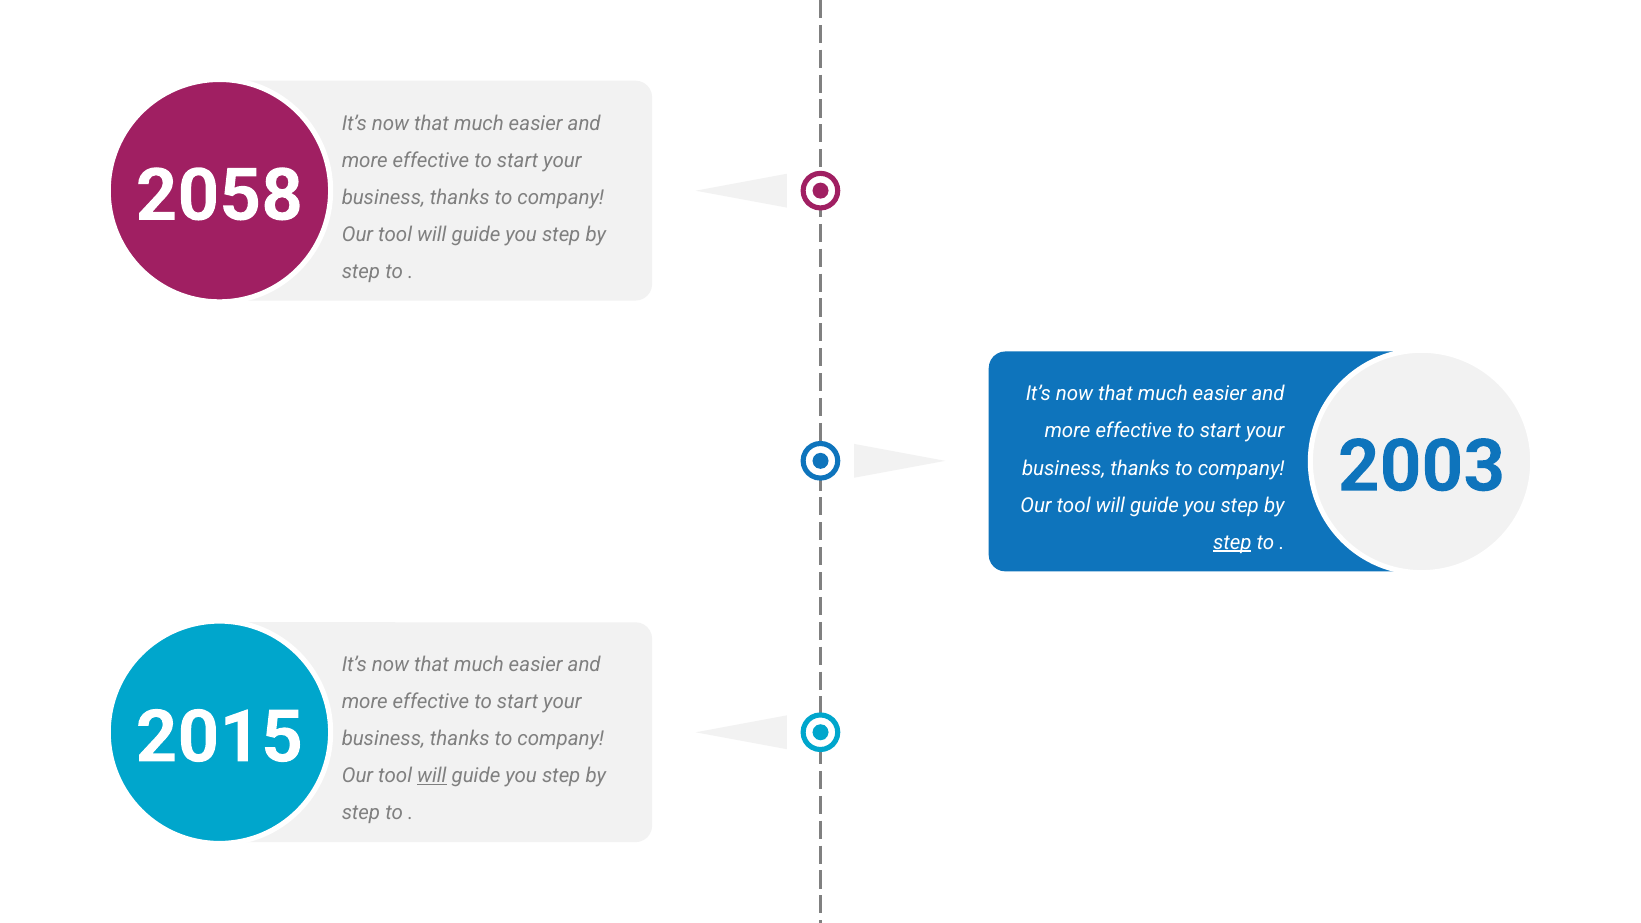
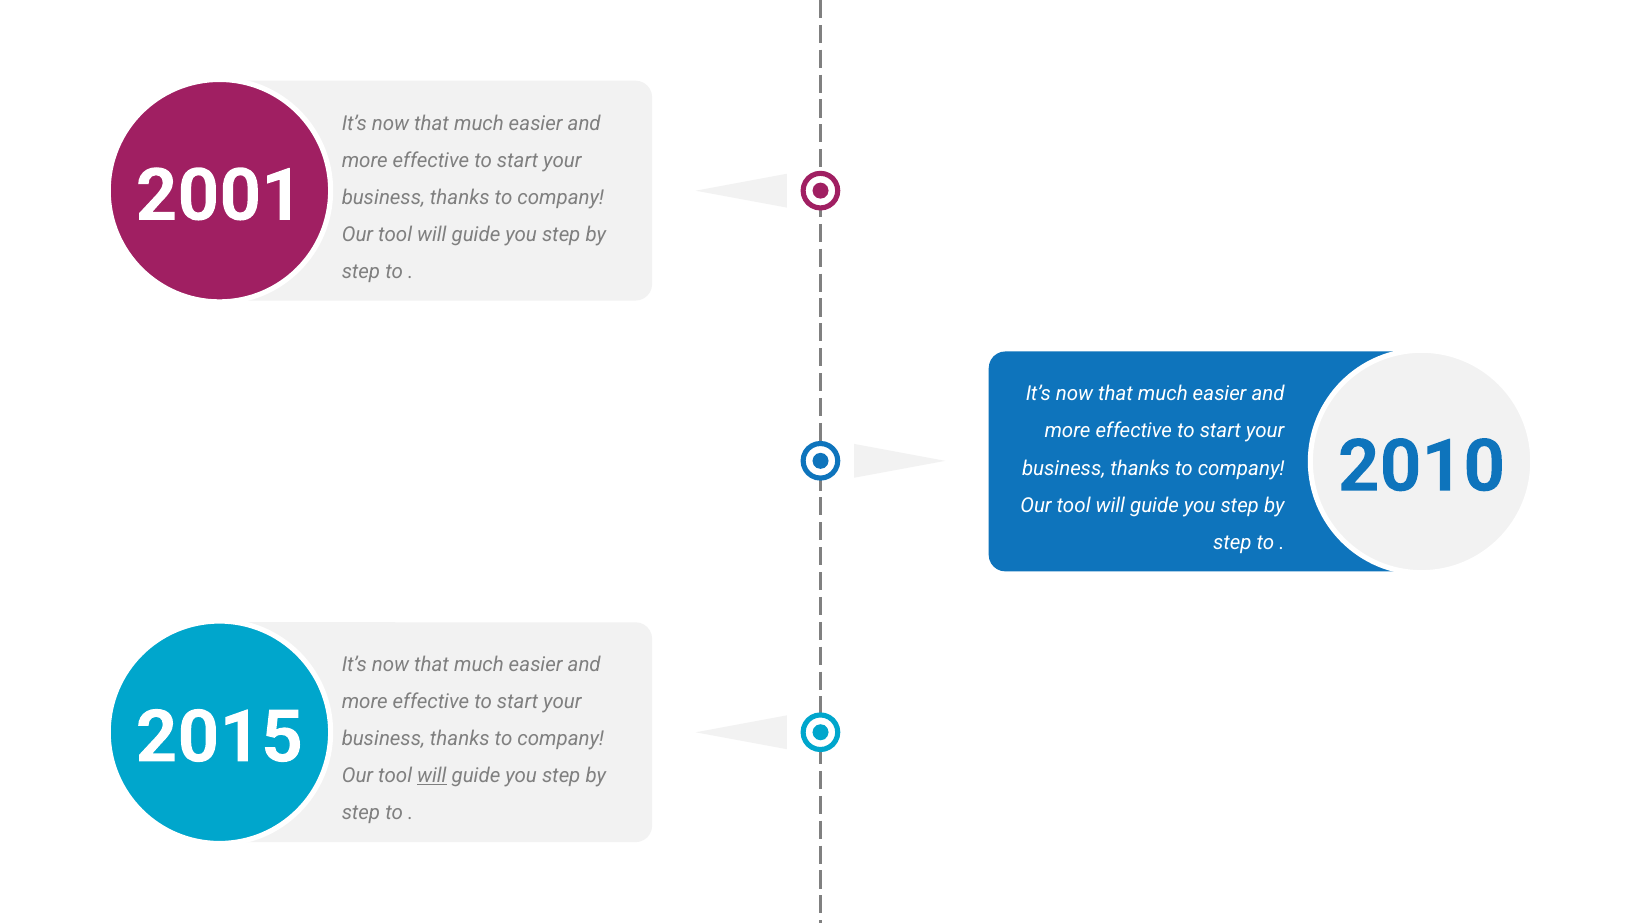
2058: 2058 -> 2001 (219, 196)
2003: 2003 -> 2010 (1421, 467)
step underline: present -> none (1232, 542)
